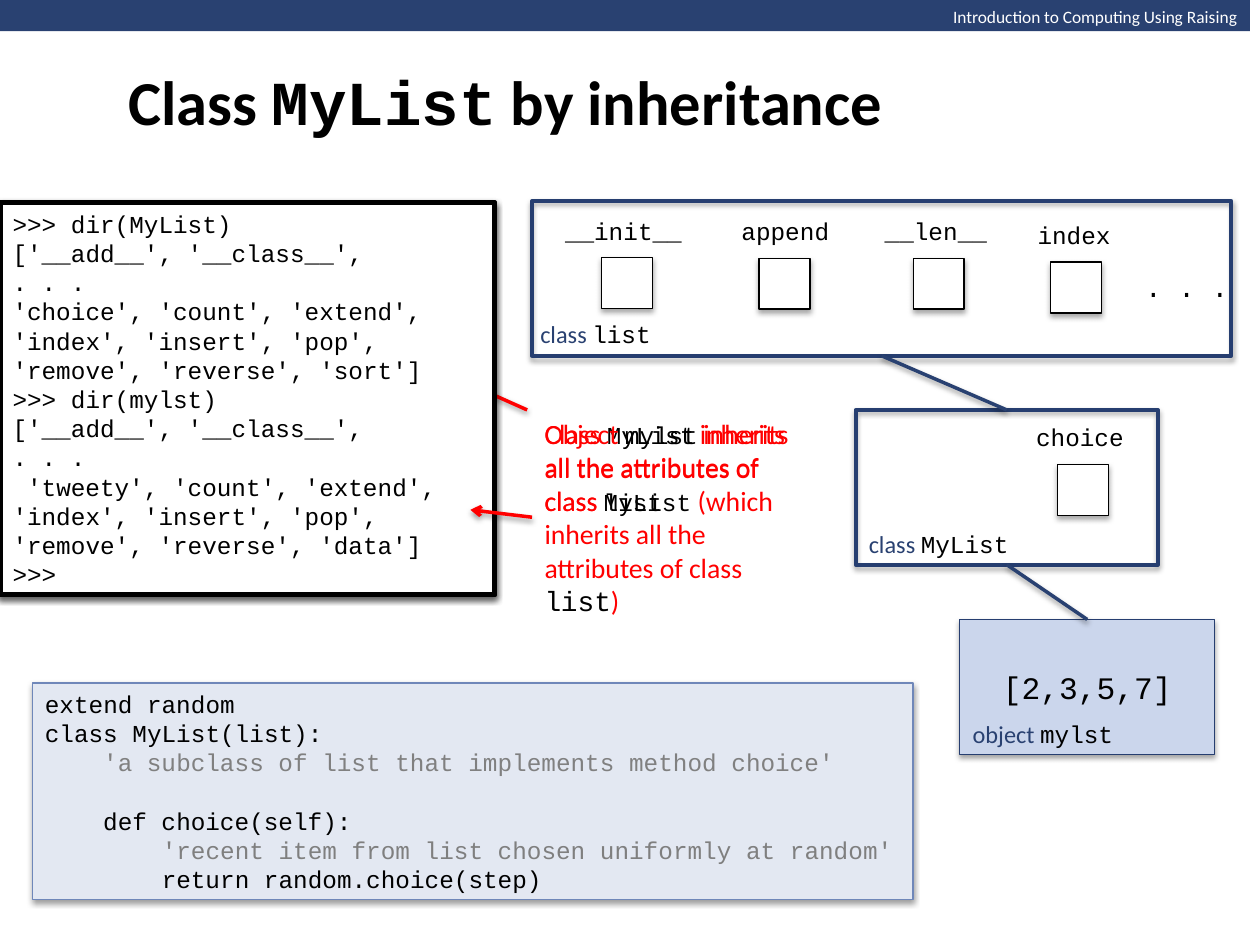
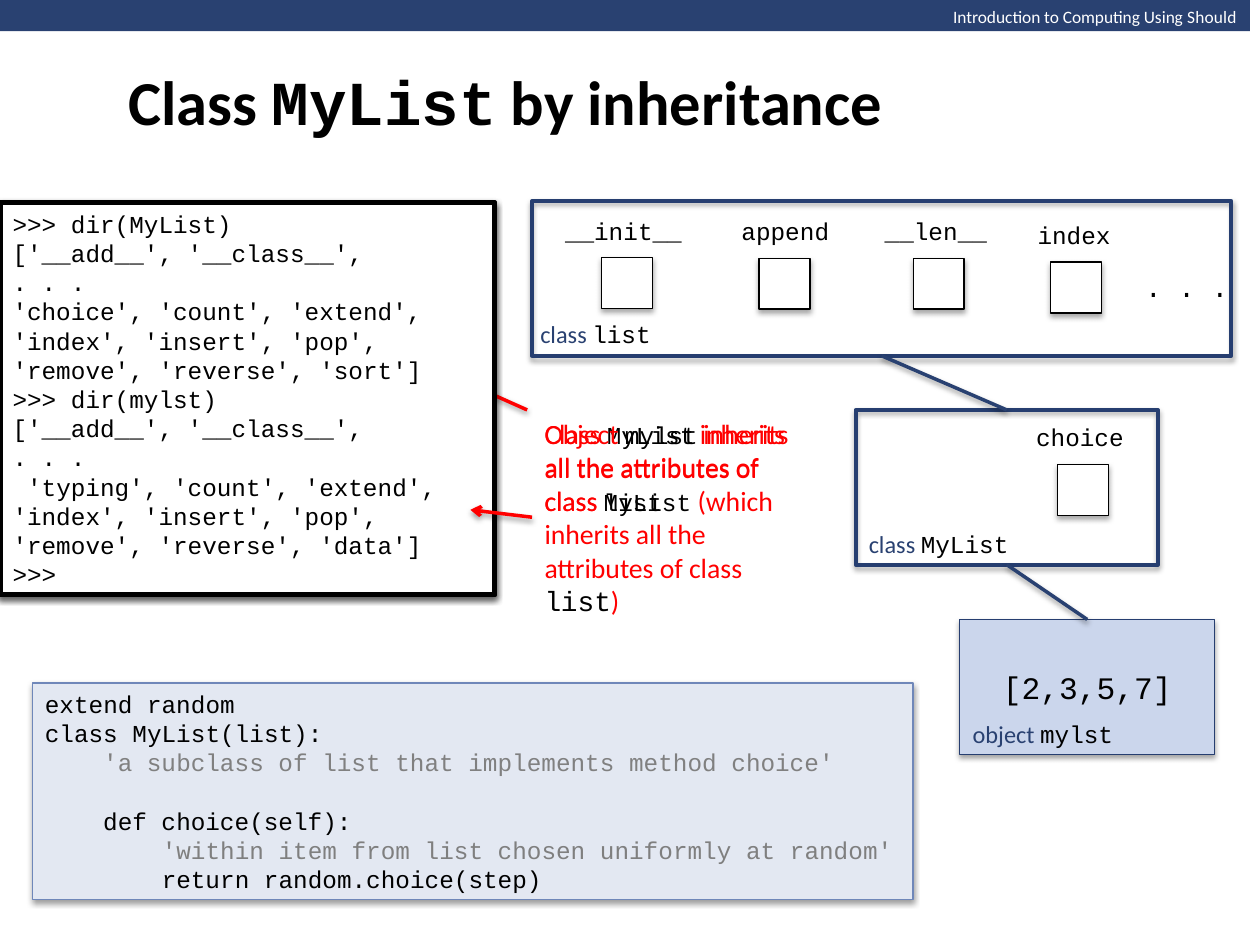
Raising: Raising -> Should (1212, 18)
tweety: tweety -> typing (93, 488)
recent: recent -> within (213, 851)
